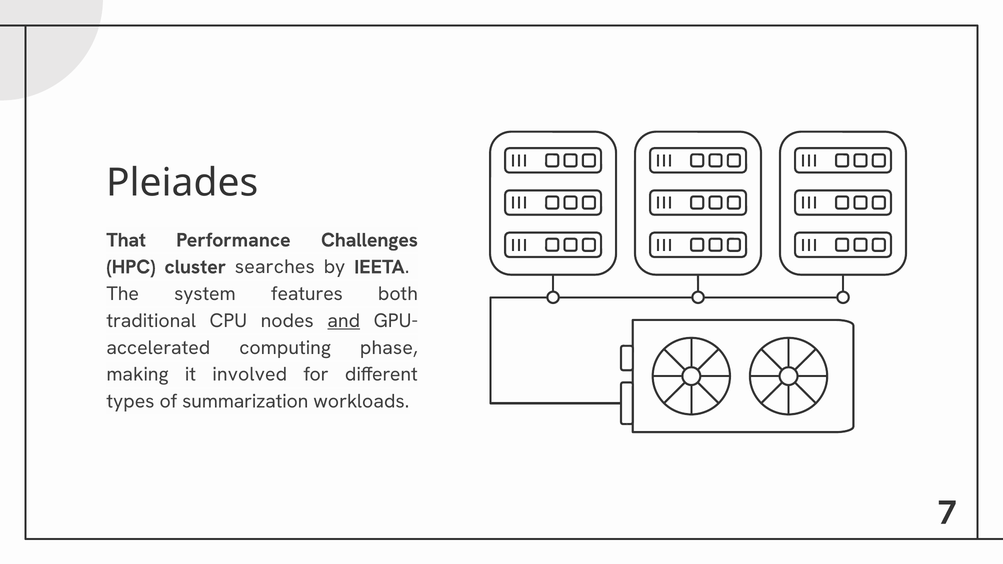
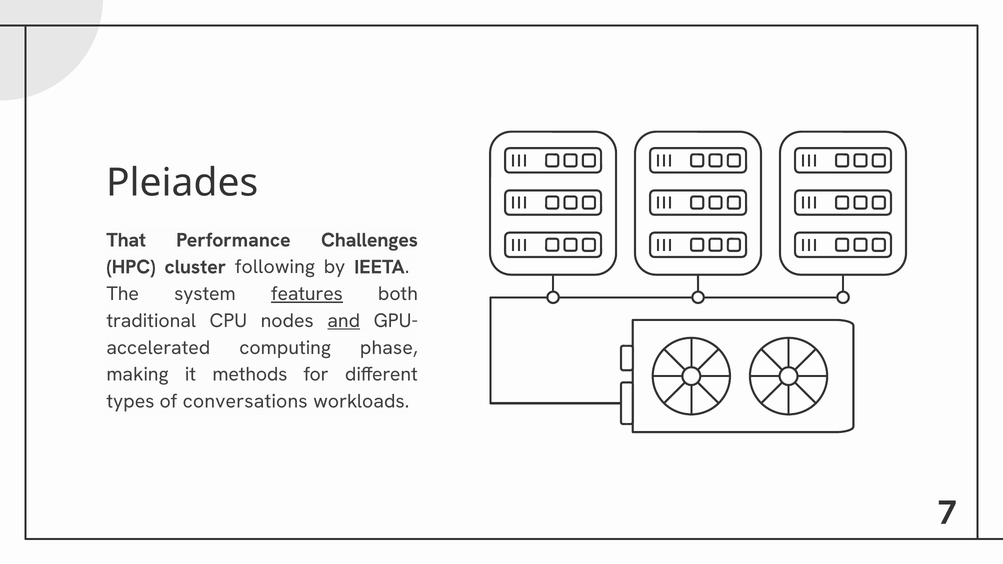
searches: searches -> following (275, 267)
features underline: none -> present (307, 294)
involved: involved -> methods (250, 375)
summarization: summarization -> conversations (245, 401)
